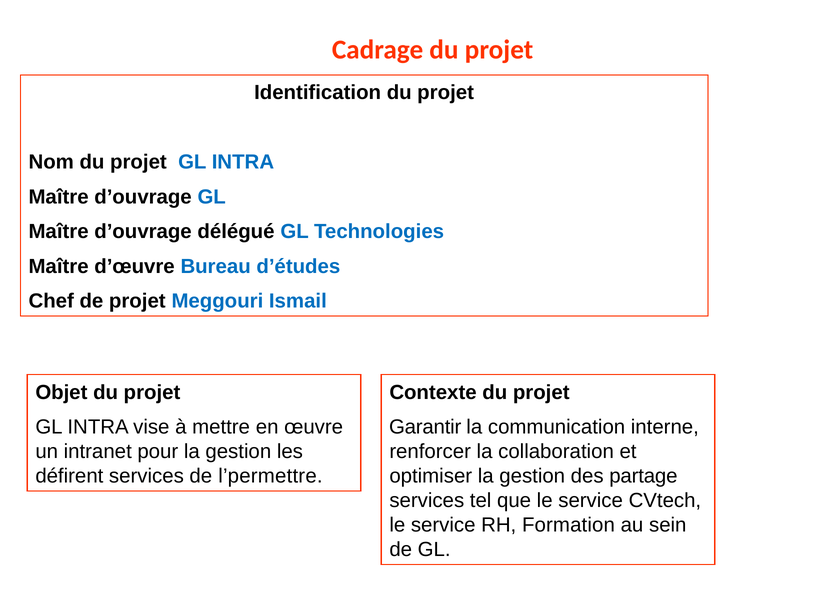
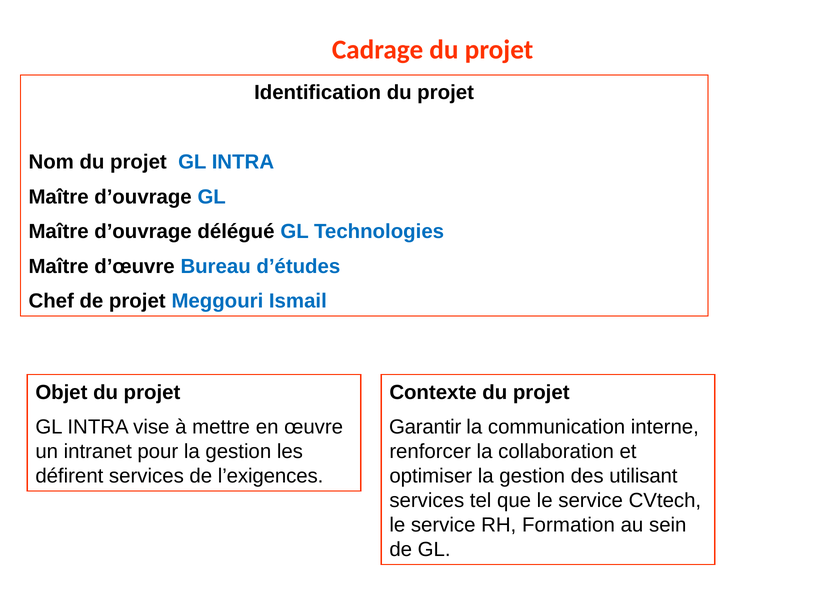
l’permettre: l’permettre -> l’exigences (271, 476)
partage: partage -> utilisant (643, 476)
